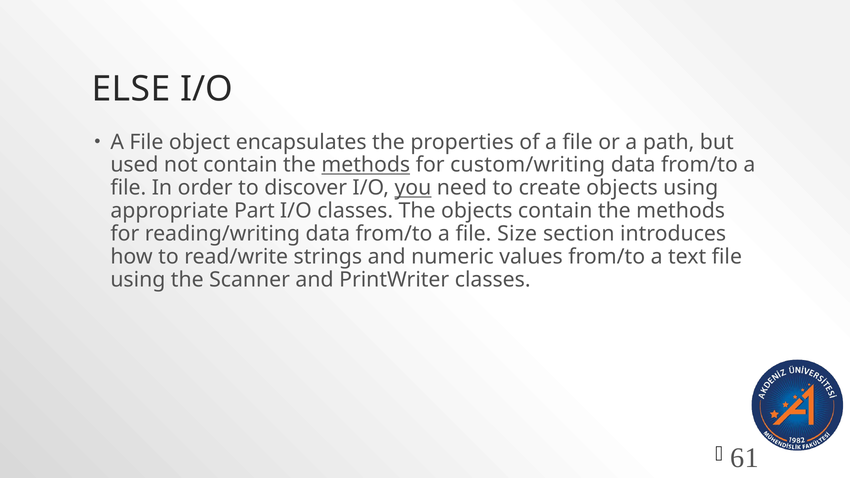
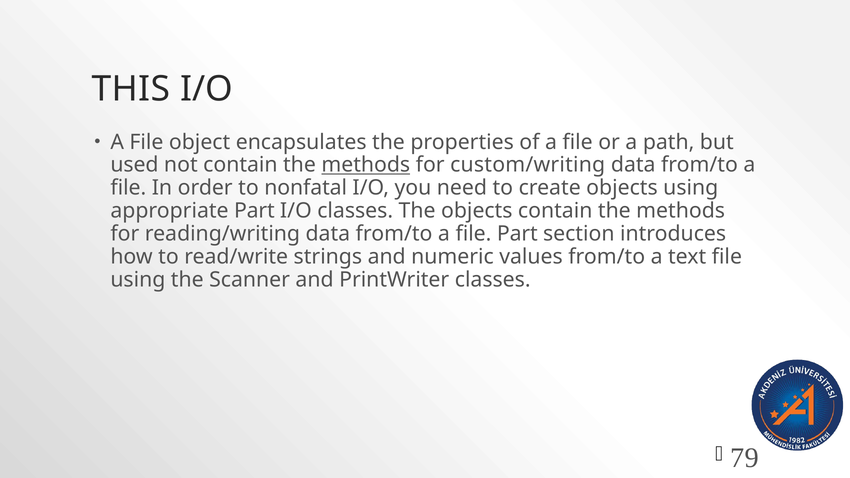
ELSE: ELSE -> THIS (131, 89)
discover: discover -> nonfatal (306, 188)
you underline: present -> none (413, 188)
file Size: Size -> Part (517, 234)
61: 61 -> 79 (745, 458)
